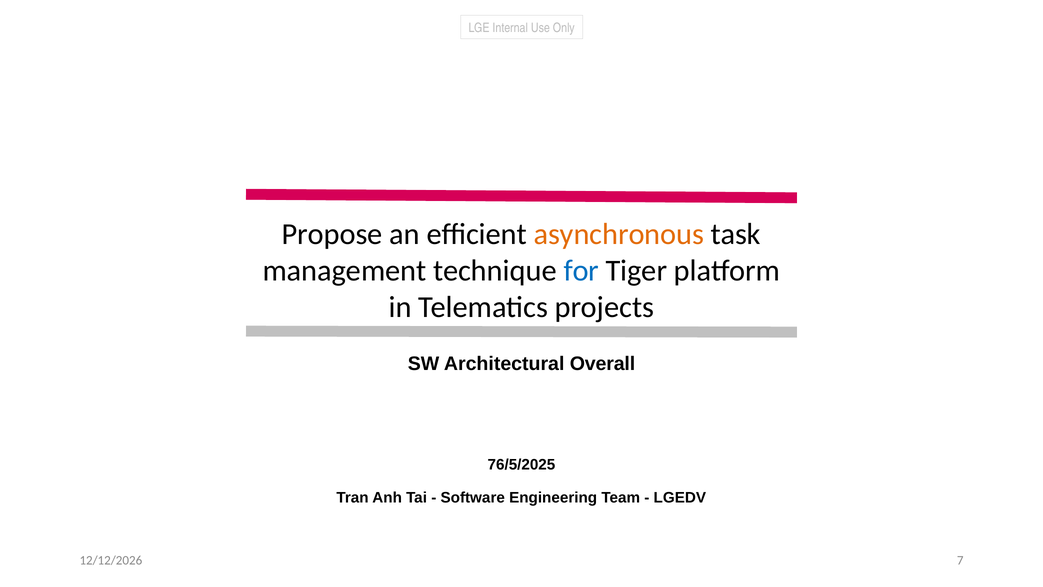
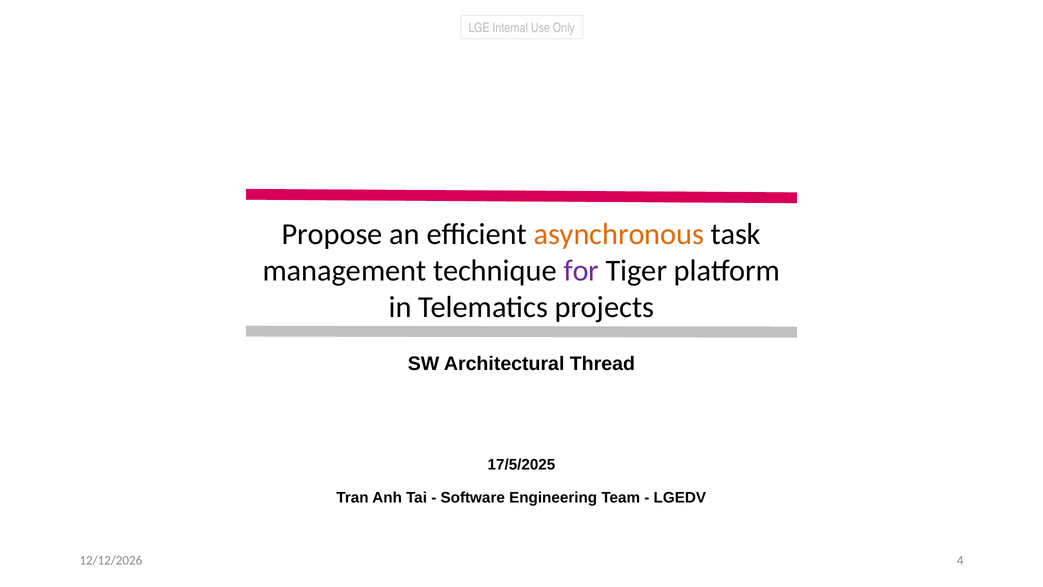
for colour: blue -> purple (581, 271)
Overall: Overall -> Thread (602, 364)
76/5/2025: 76/5/2025 -> 17/5/2025 (521, 464)
7: 7 -> 4 (960, 560)
